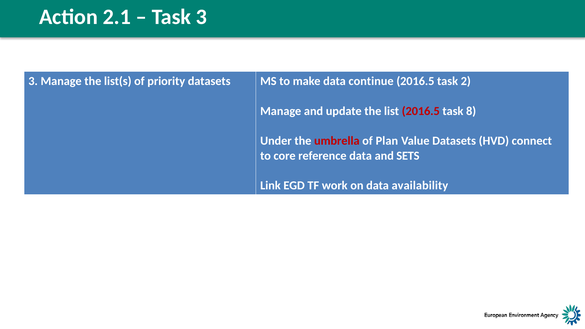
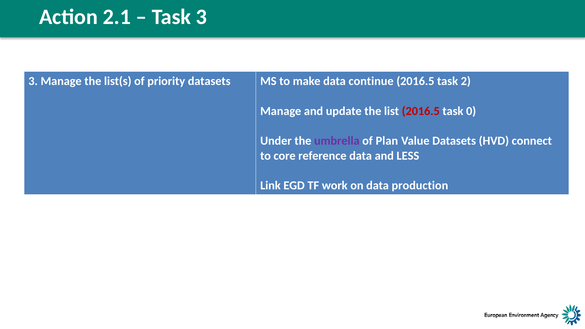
8: 8 -> 0 (471, 111)
umbrella colour: red -> purple (337, 141)
SETS: SETS -> LESS (408, 156)
availability: availability -> production (420, 186)
